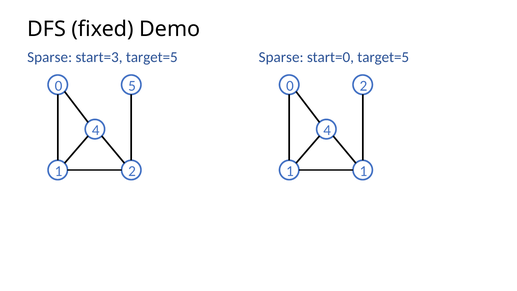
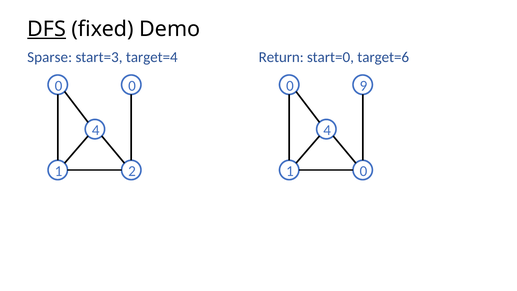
DFS underline: none -> present (47, 29)
start=3 target=5: target=5 -> target=4 (152, 57)
Sparse: Sparse -> Return (281, 57)
start=0 target=5: target=5 -> target=6 (383, 57)
0 5: 5 -> 0 (132, 86)
0 2: 2 -> 9 (363, 86)
1 1: 1 -> 0 (363, 171)
